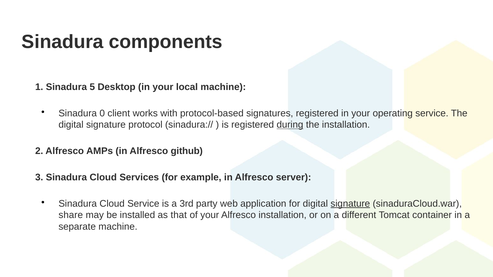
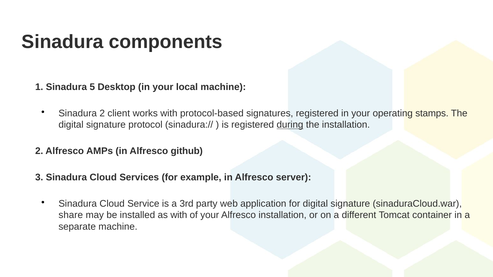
Sinadura 0: 0 -> 2 (102, 113)
operating service: service -> stamps (432, 113)
signature underline: present -> none (350, 204)
as that: that -> with (179, 215)
